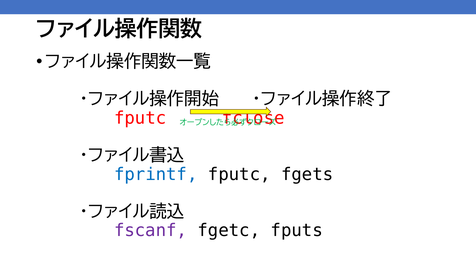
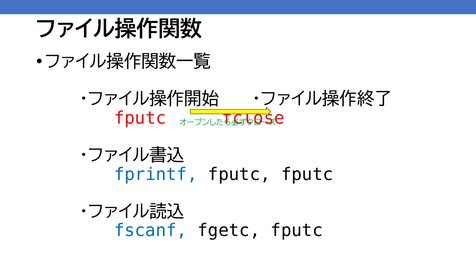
fputc fgets: fgets -> fputc (307, 174)
fscanf colour: purple -> blue (151, 230)
fgetc fputs: fputs -> fputc (297, 230)
